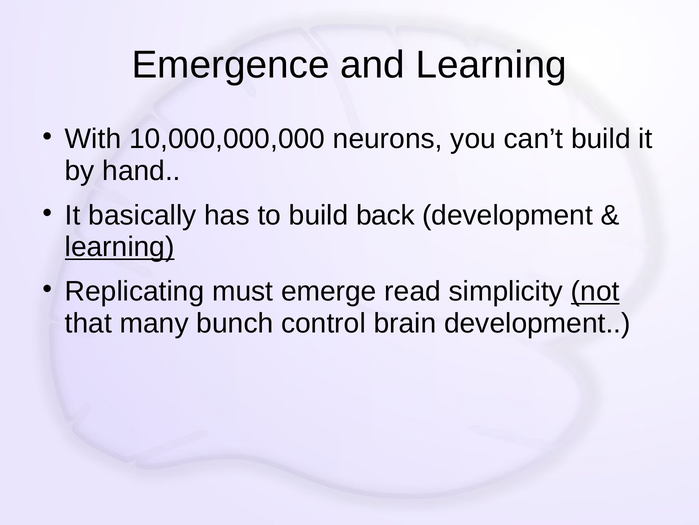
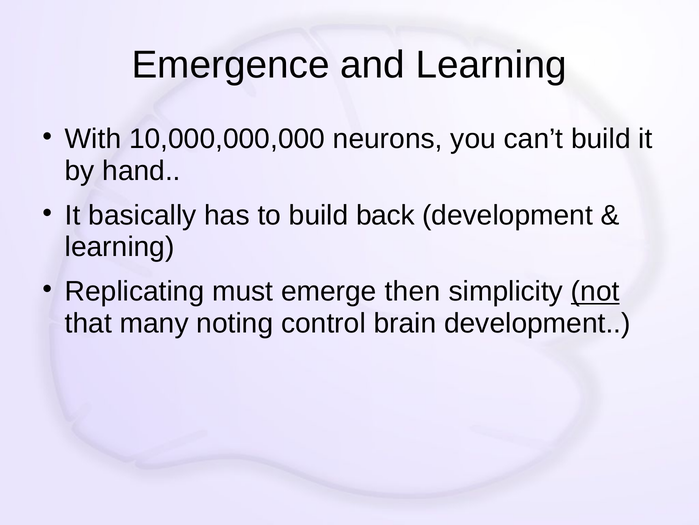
learning underline: present -> none (120, 247)
read: read -> then (413, 291)
bunch: bunch -> noting (235, 323)
